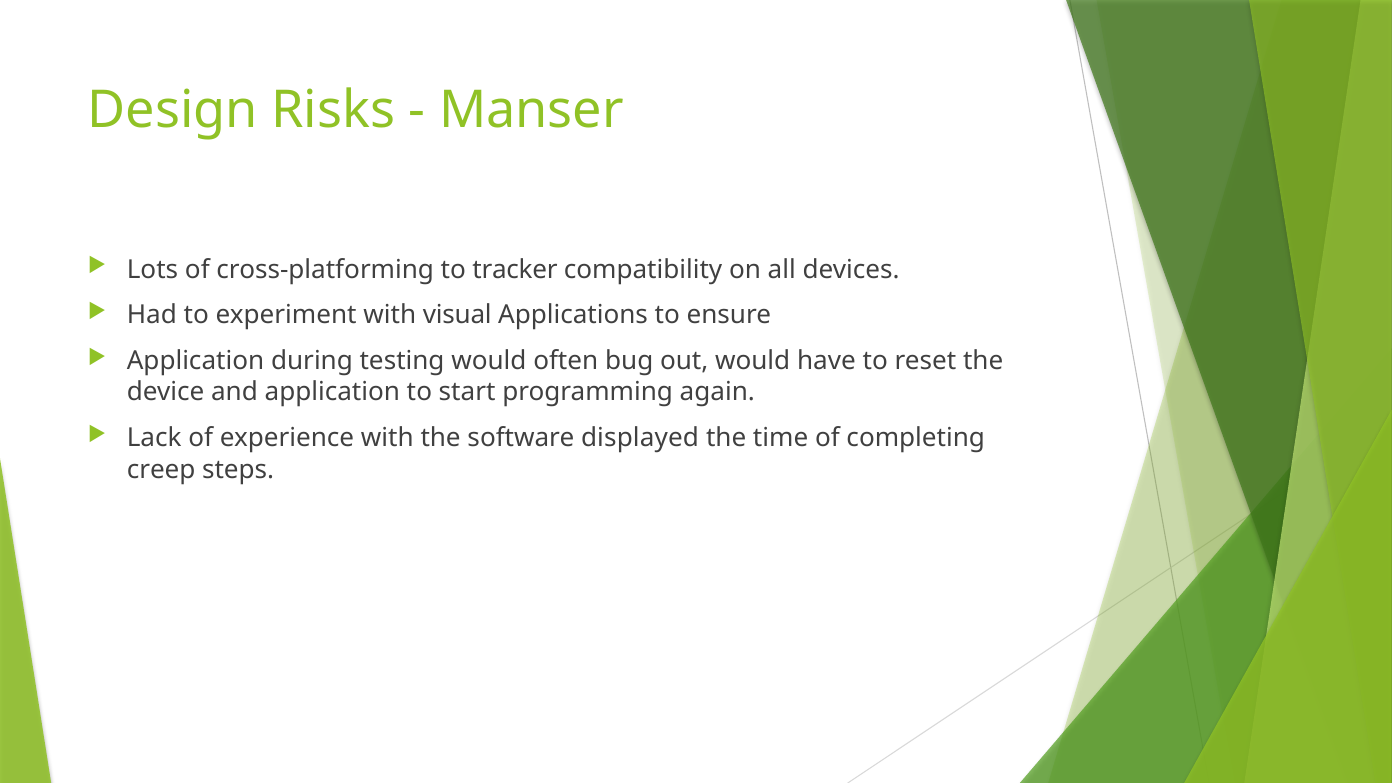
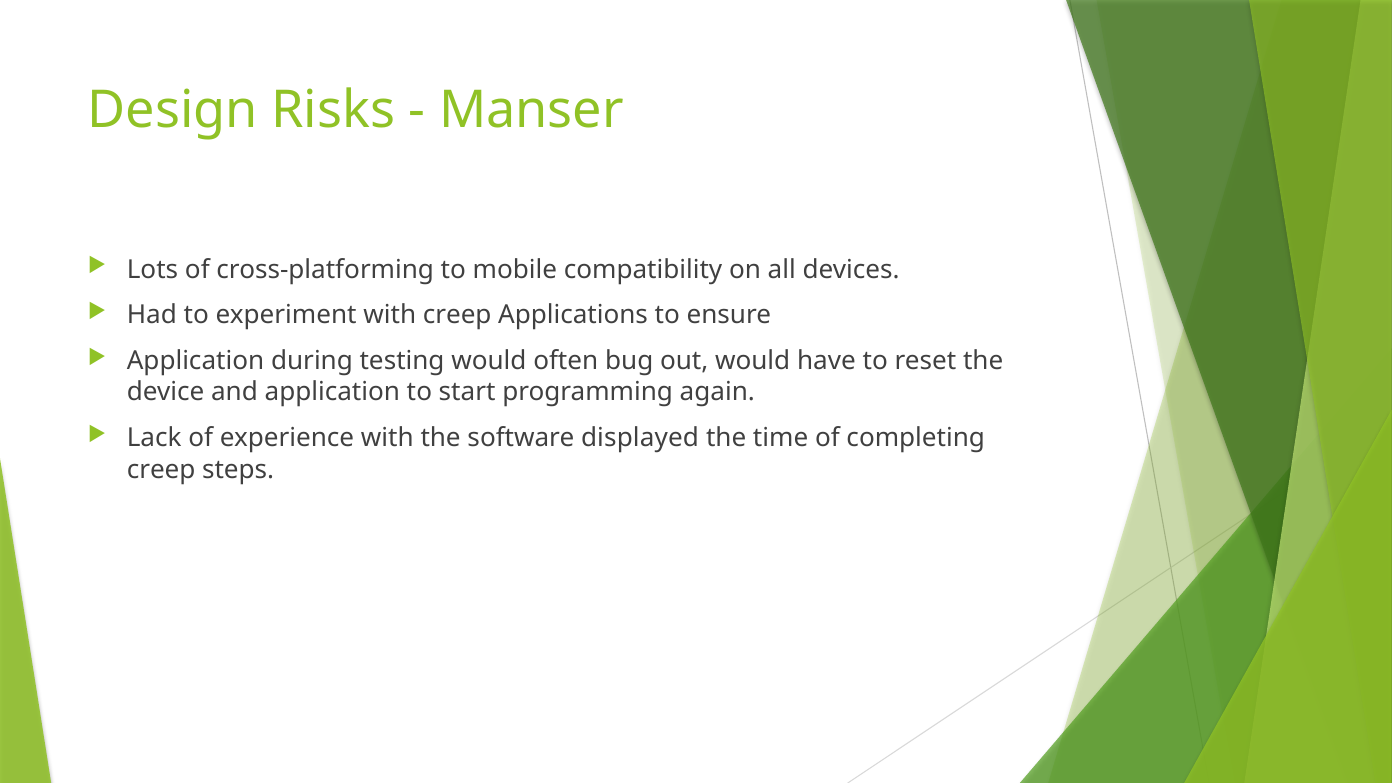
tracker: tracker -> mobile (515, 269)
with visual: visual -> creep (457, 315)
